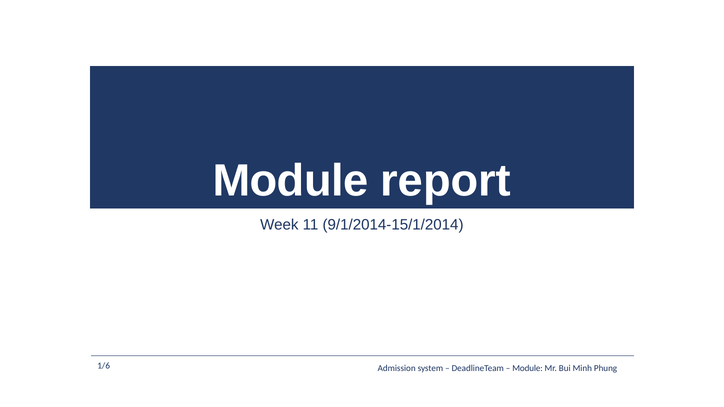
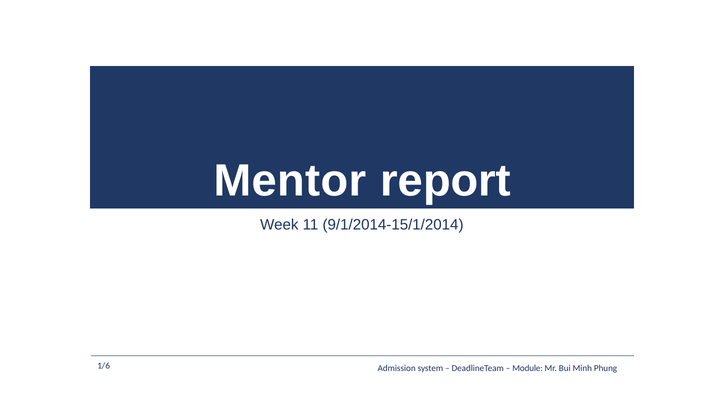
Module: Module -> Mentor (290, 181)
